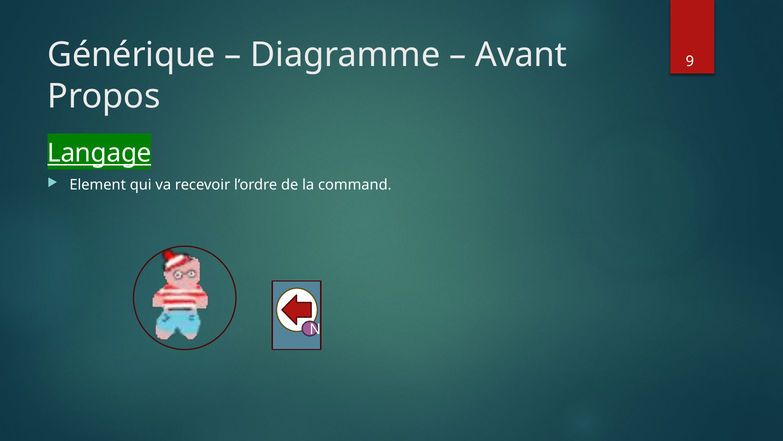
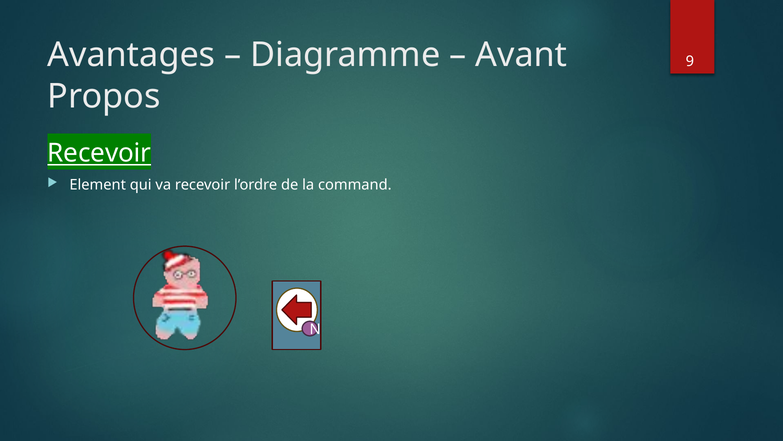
Générique: Générique -> Avantages (131, 55)
Langage: Langage -> Recevoir (99, 153)
